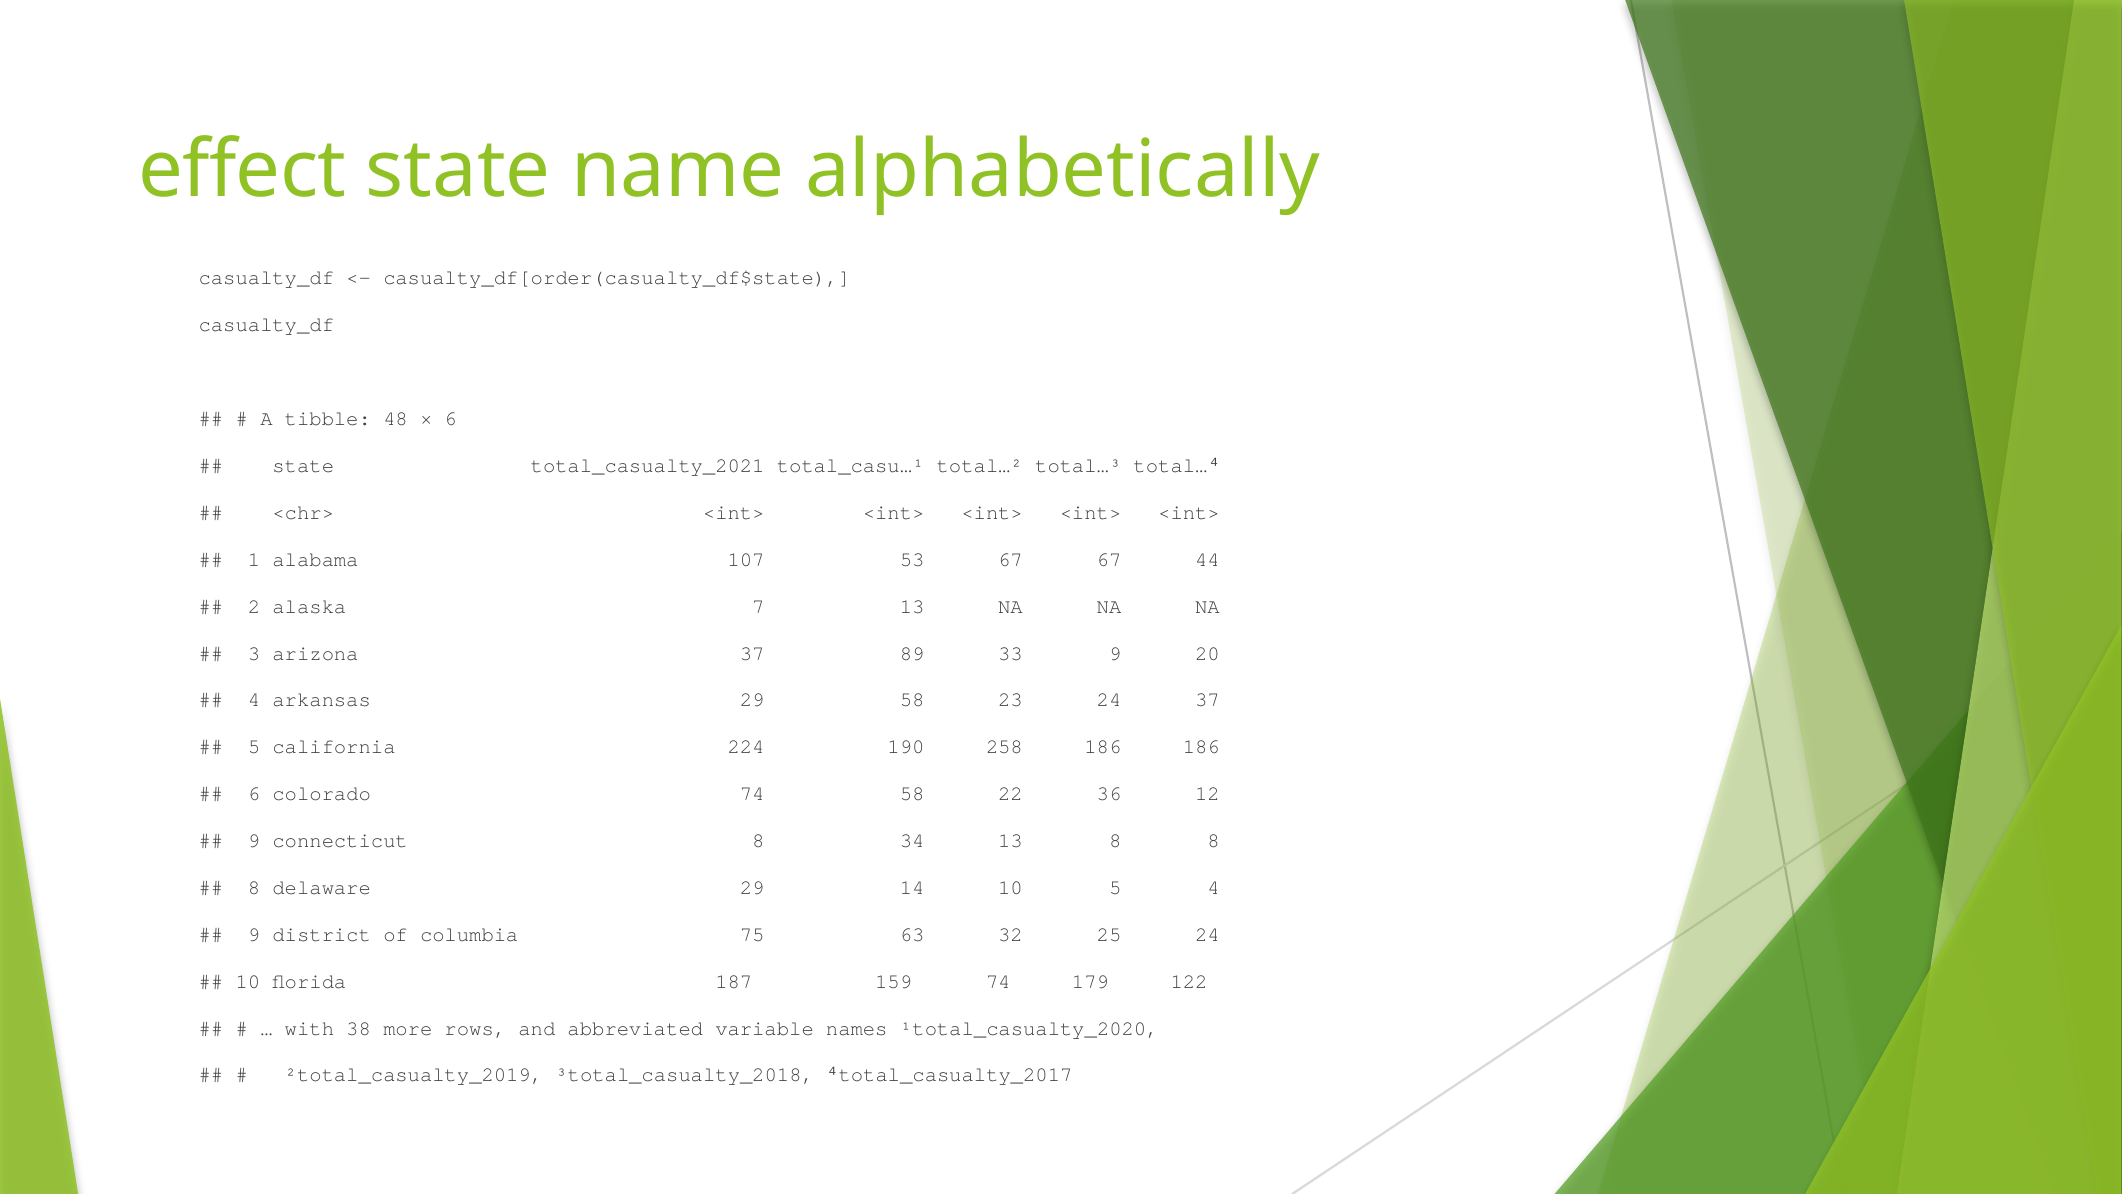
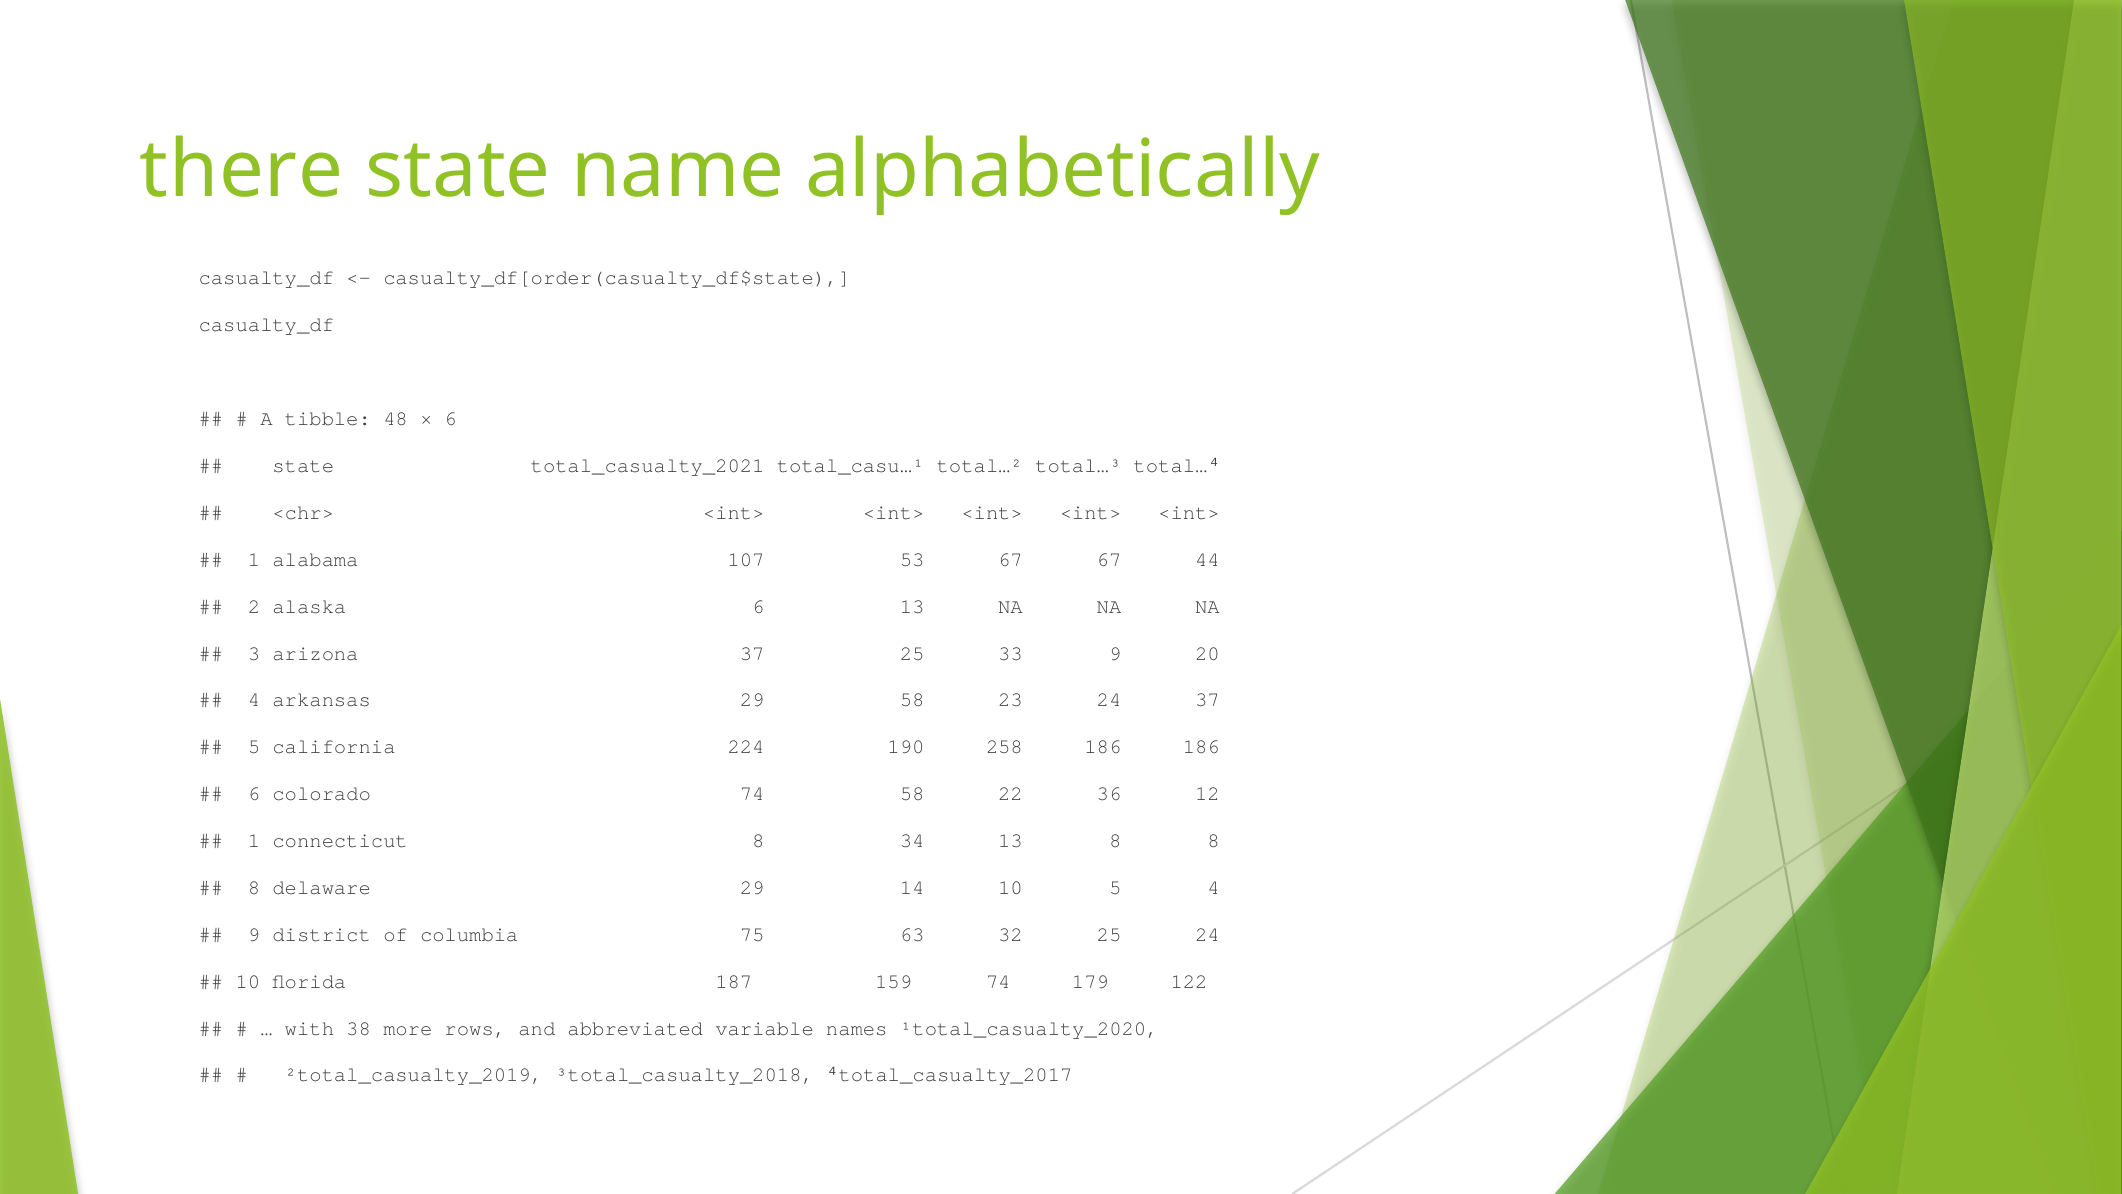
effect: effect -> there (242, 170)
alaska 7: 7 -> 6 (758, 606)
37 89: 89 -> 25 (912, 653)
9: 9 -> 1 (254, 840)
